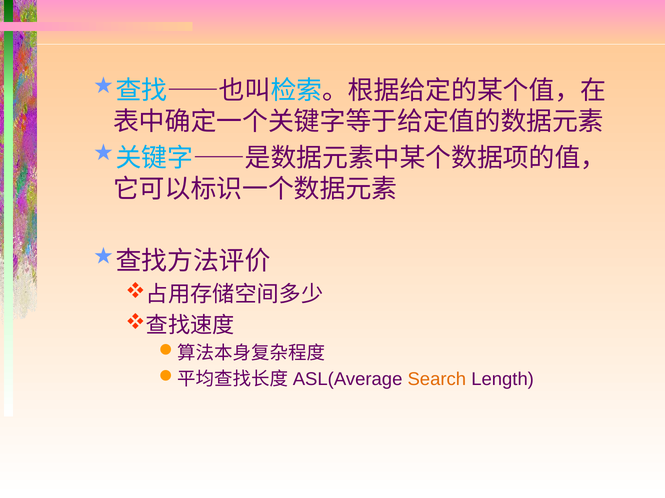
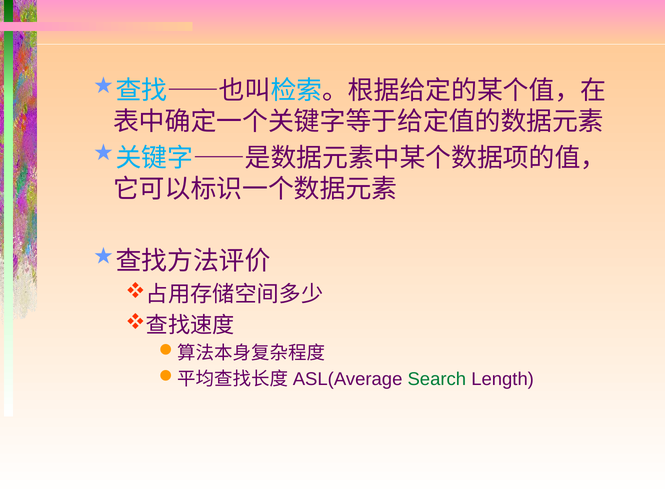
Search colour: orange -> green (437, 380)
